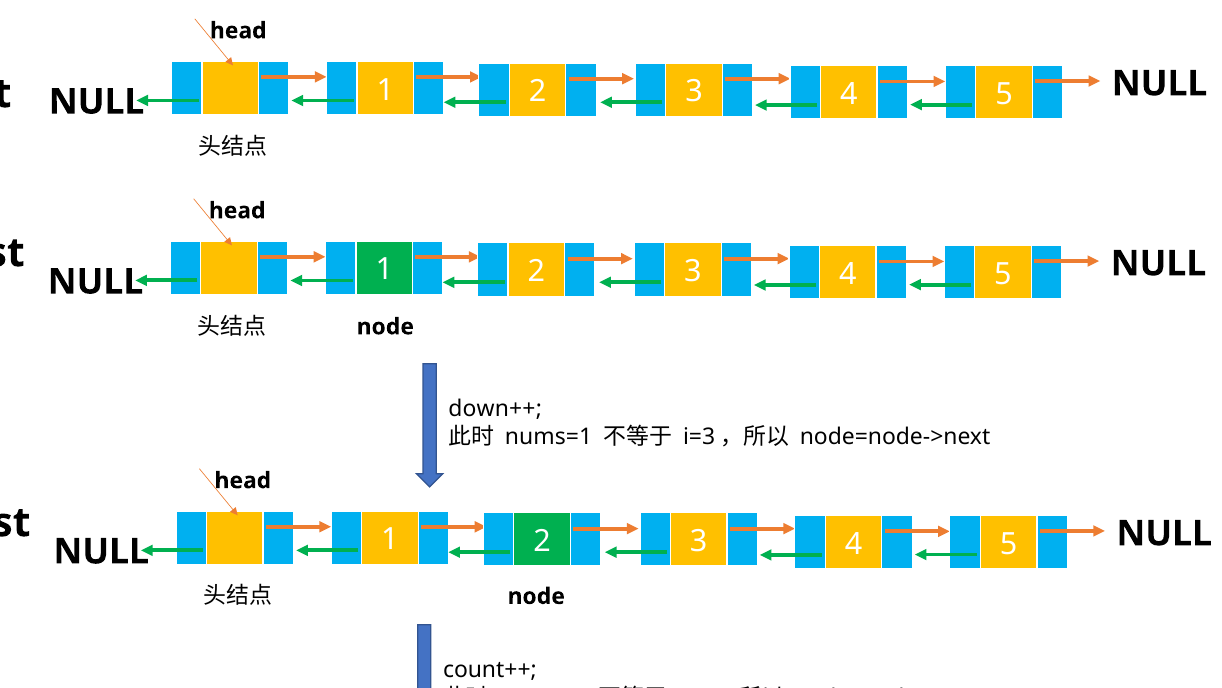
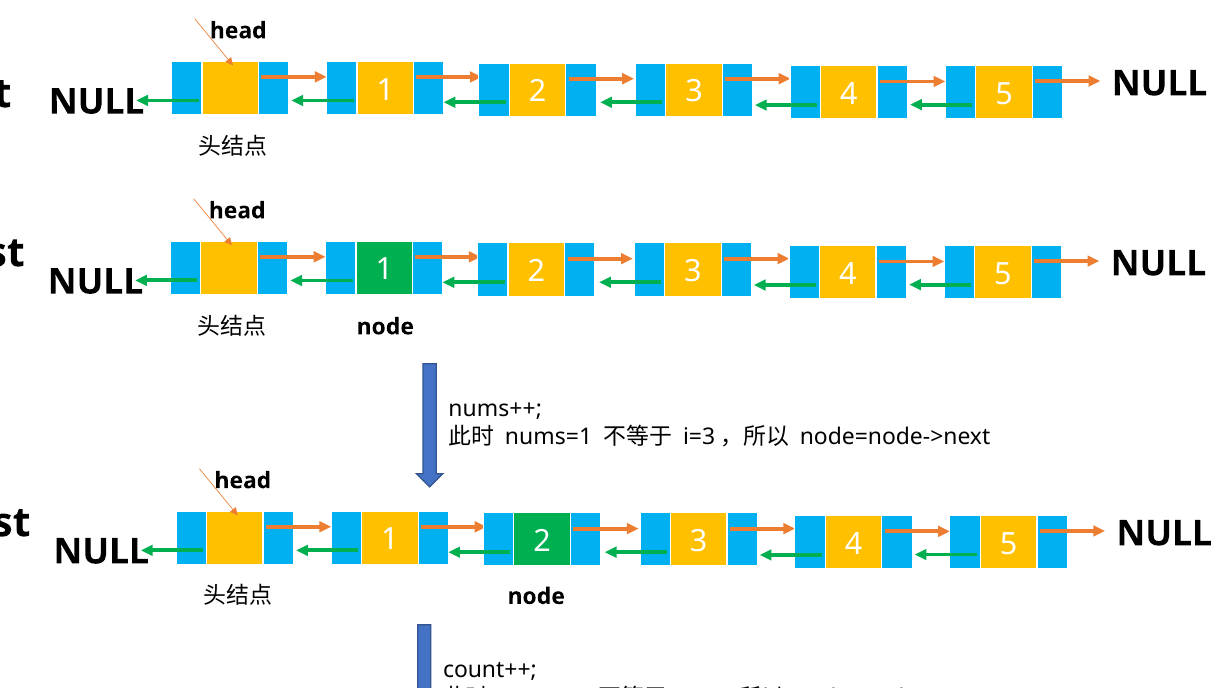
down++: down++ -> nums++ (495, 409)
